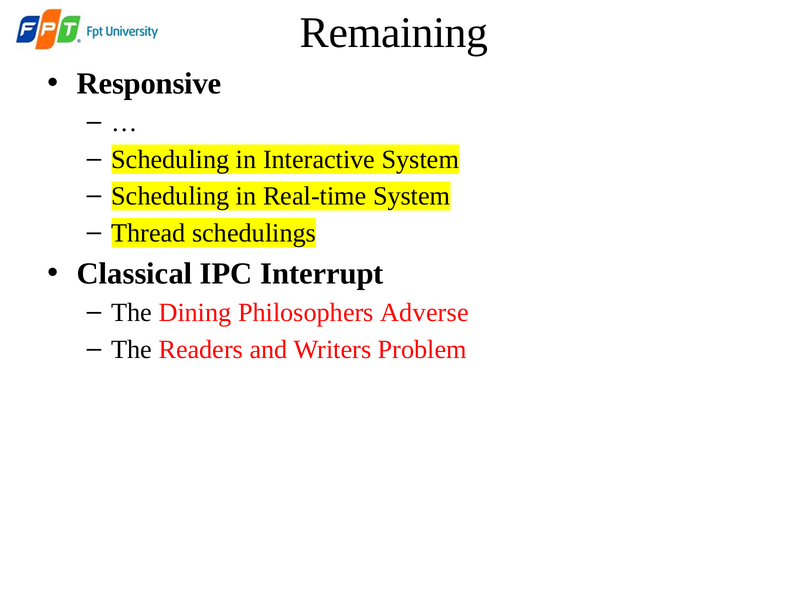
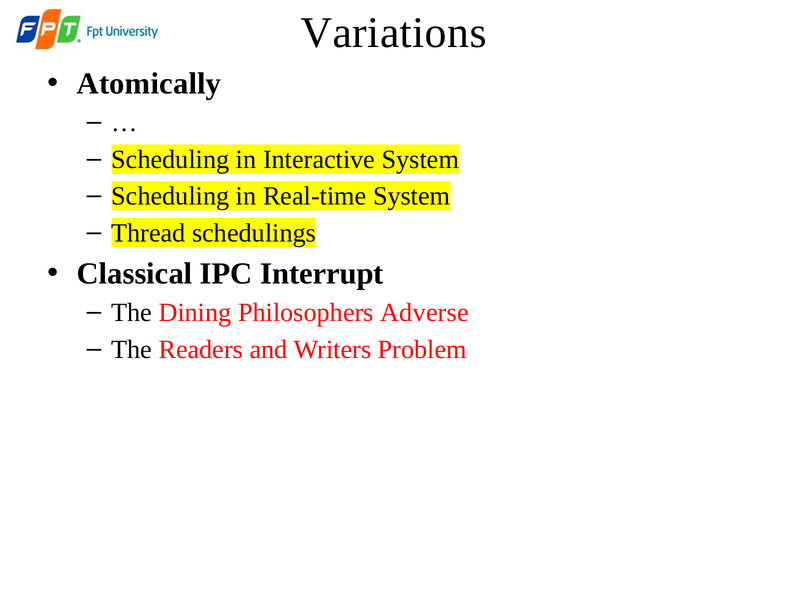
Remaining: Remaining -> Variations (394, 33)
Responsive: Responsive -> Atomically (149, 84)
